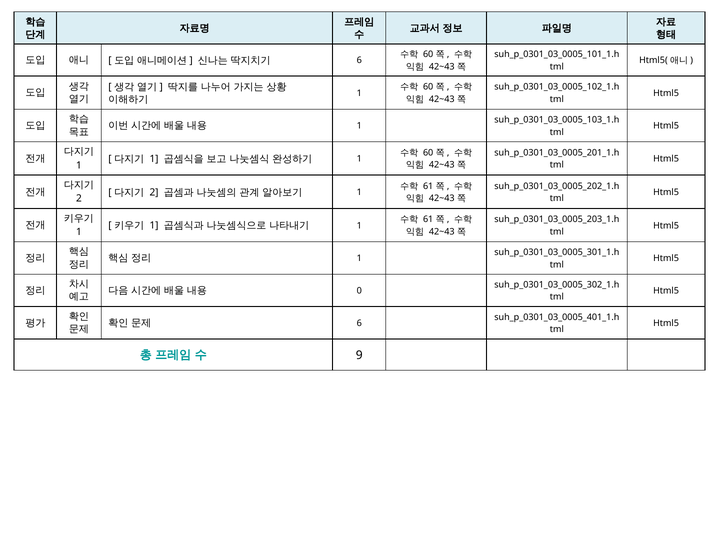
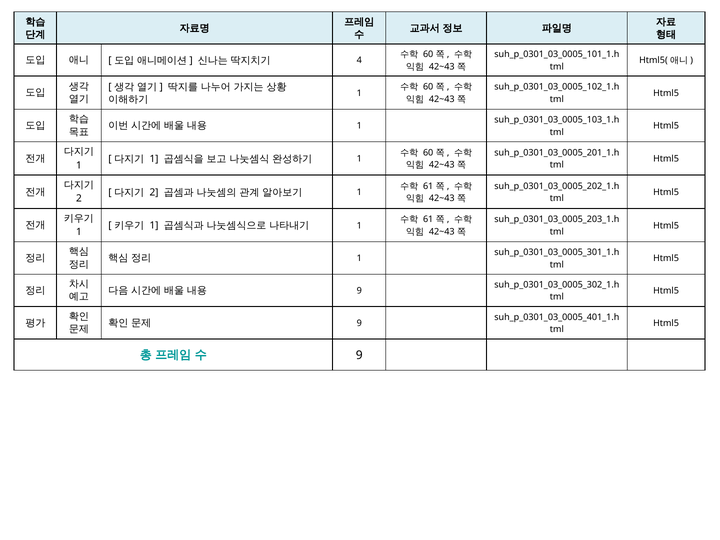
6: 6 -> 4 (359, 60)
0: 0 -> 9 (359, 291)
6: 6 -> 9 (359, 323)
